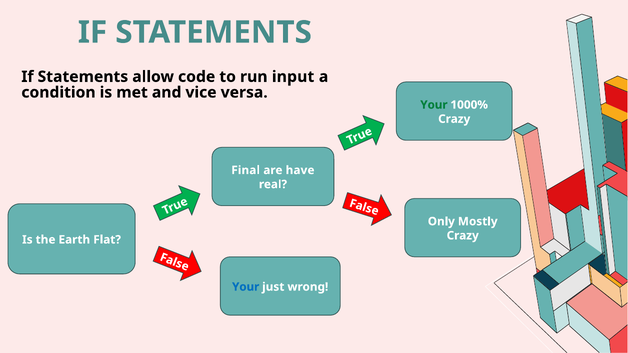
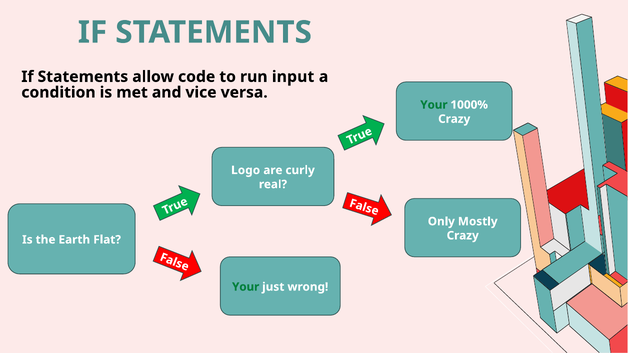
Final: Final -> Logo (246, 170)
have: have -> curly (300, 170)
Your colour: blue -> green (246, 287)
